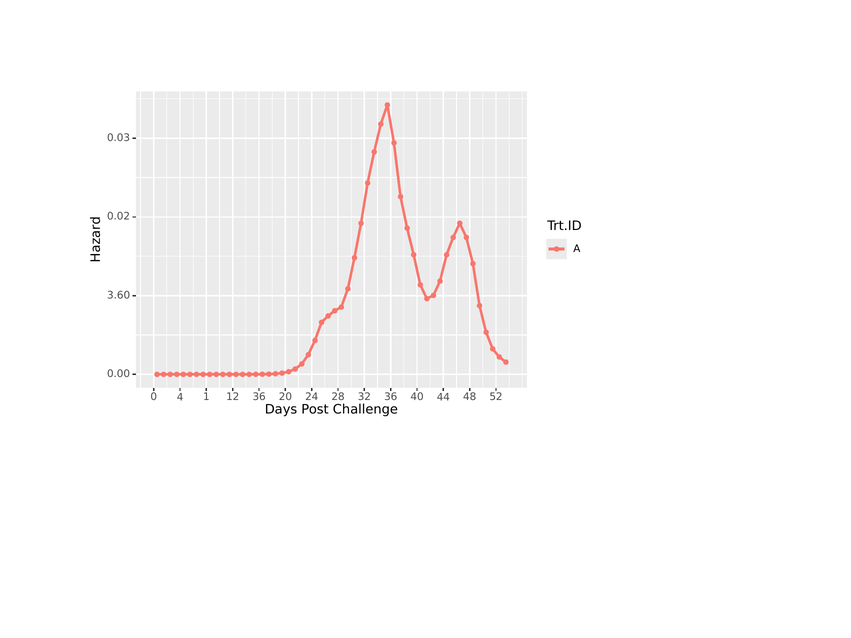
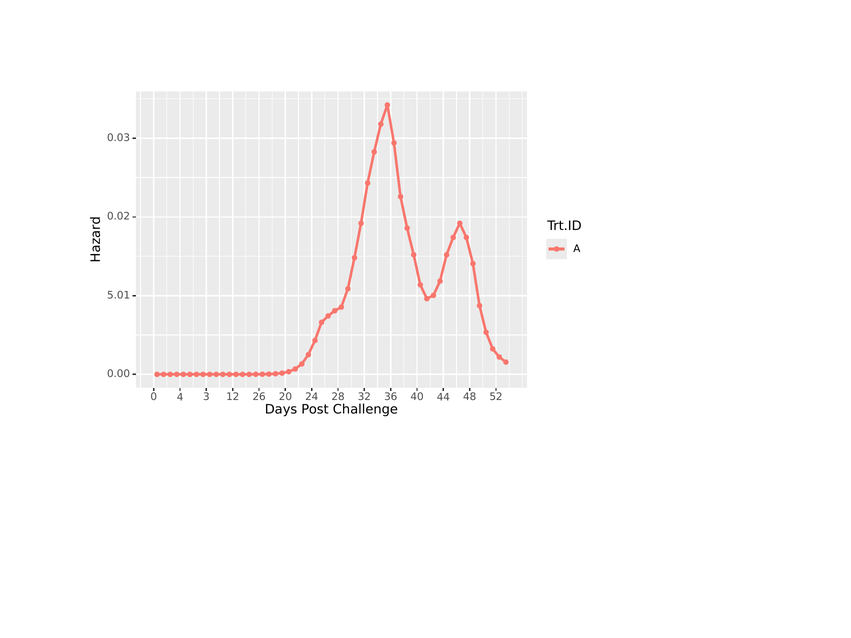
3.60: 3.60 -> 5.01 (119, 295)
1: 1 -> 3 (206, 397)
12 36: 36 -> 26 (259, 397)
